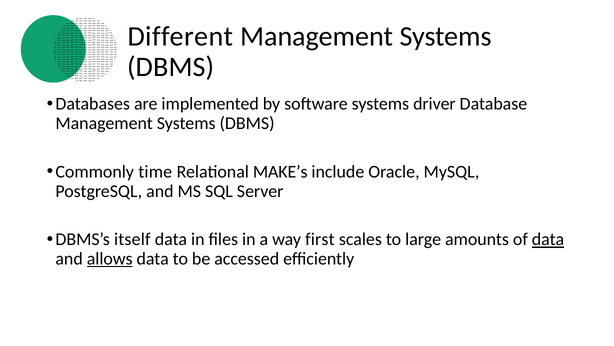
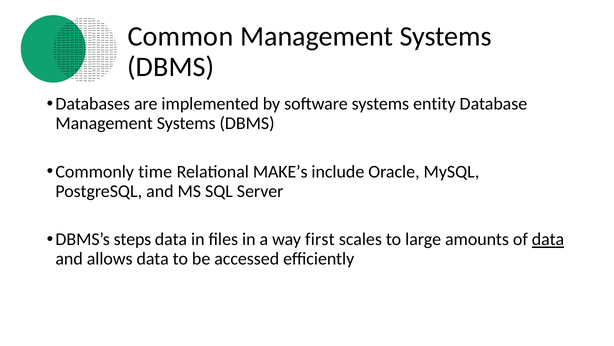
Different: Different -> Common (180, 36)
driver: driver -> entity (434, 104)
itself: itself -> steps (132, 239)
allows underline: present -> none (110, 258)
